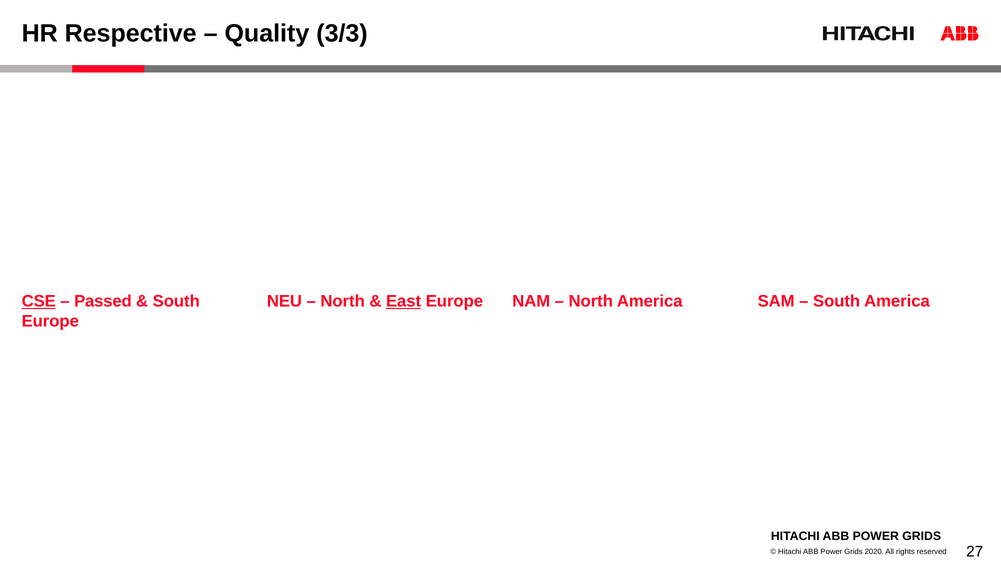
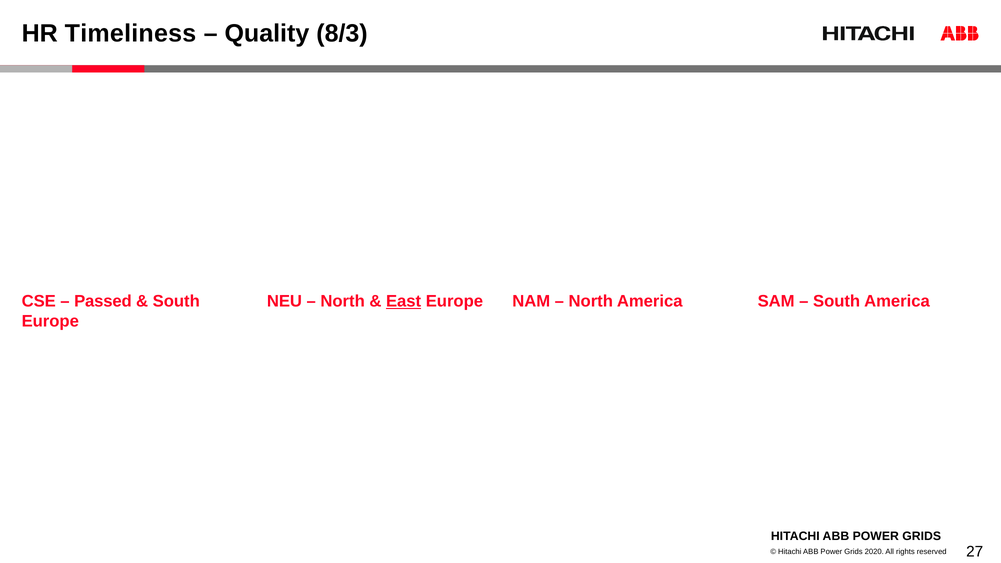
Respective: Respective -> Timeliness (131, 34)
3/3: 3/3 -> 8/3 (342, 34)
CSE underline: present -> none (39, 301)
